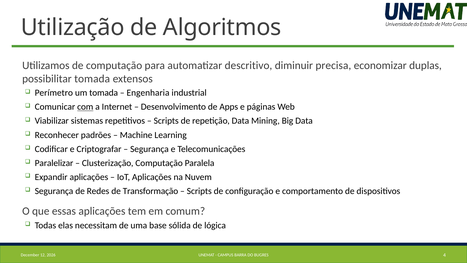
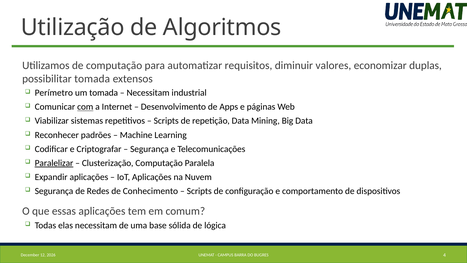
descritivo: descritivo -> requisitos (249, 65)
precisa: precisa -> valores (333, 65)
Engenharia: Engenharia -> Necessitam (148, 93)
Paralelizar underline: none -> present (54, 163)
Transformação: Transformação -> Conhecimento (150, 191)
